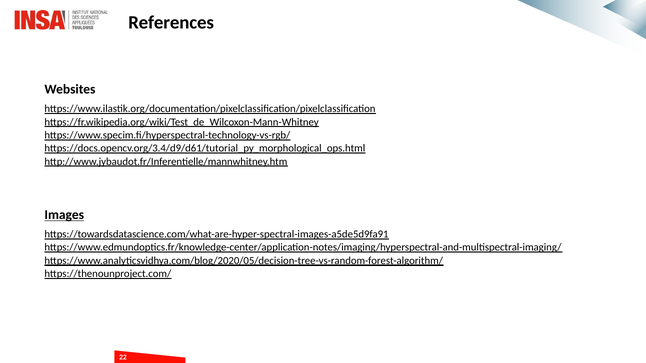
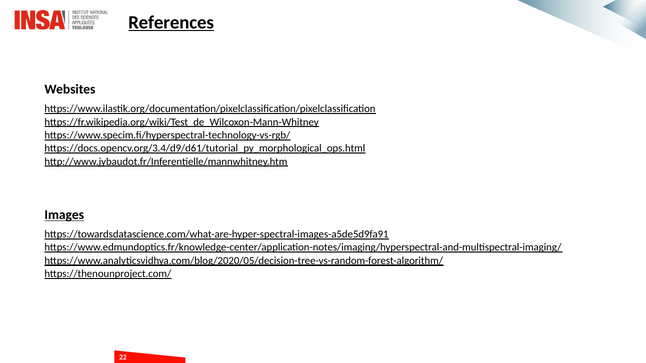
References underline: none -> present (171, 22)
